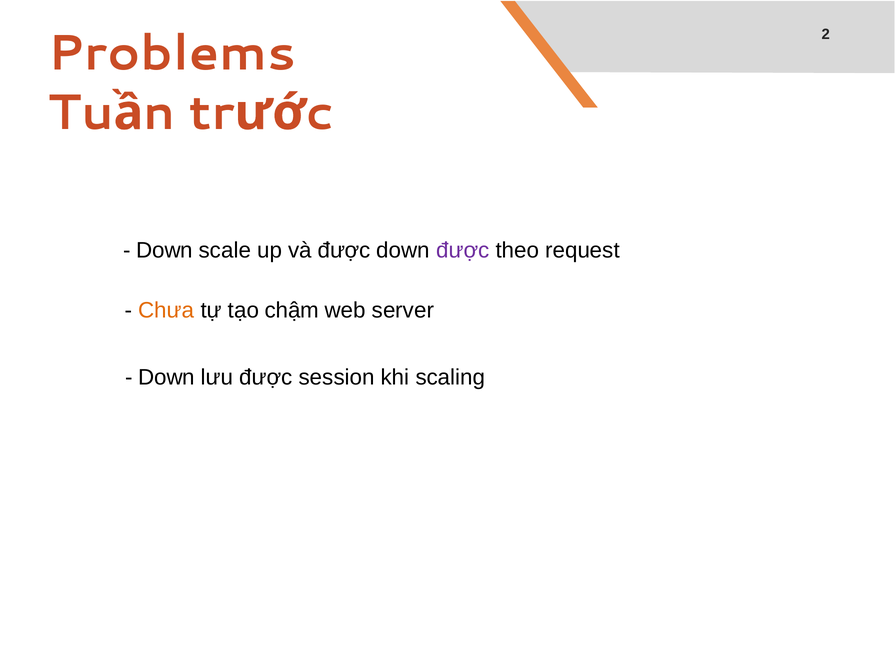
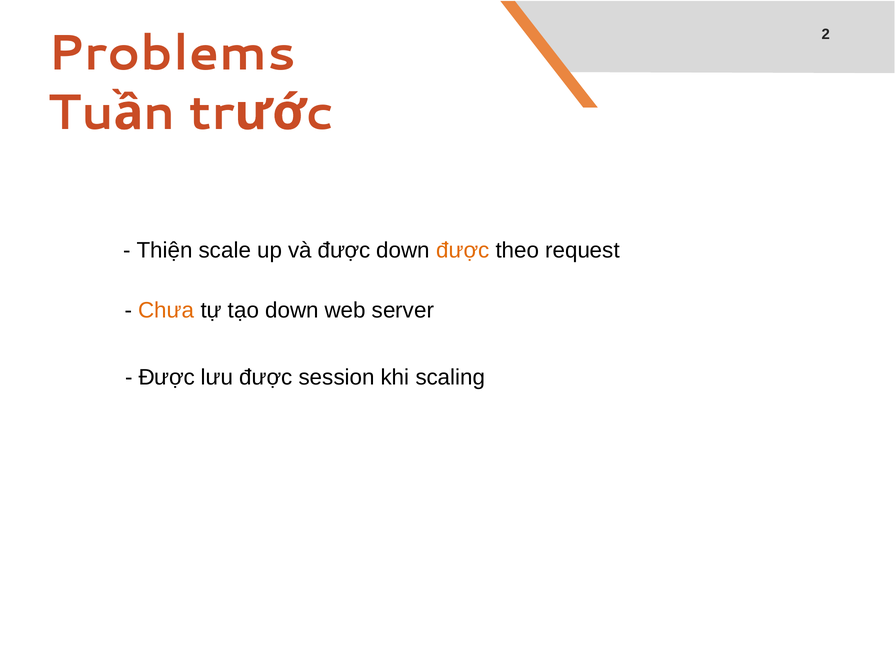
Down: Down -> Thiện (165, 251)
được colour: purple -> orange (463, 251)
tạo chậm: chậm -> down (292, 310)
Down: Down -> Được (167, 377)
